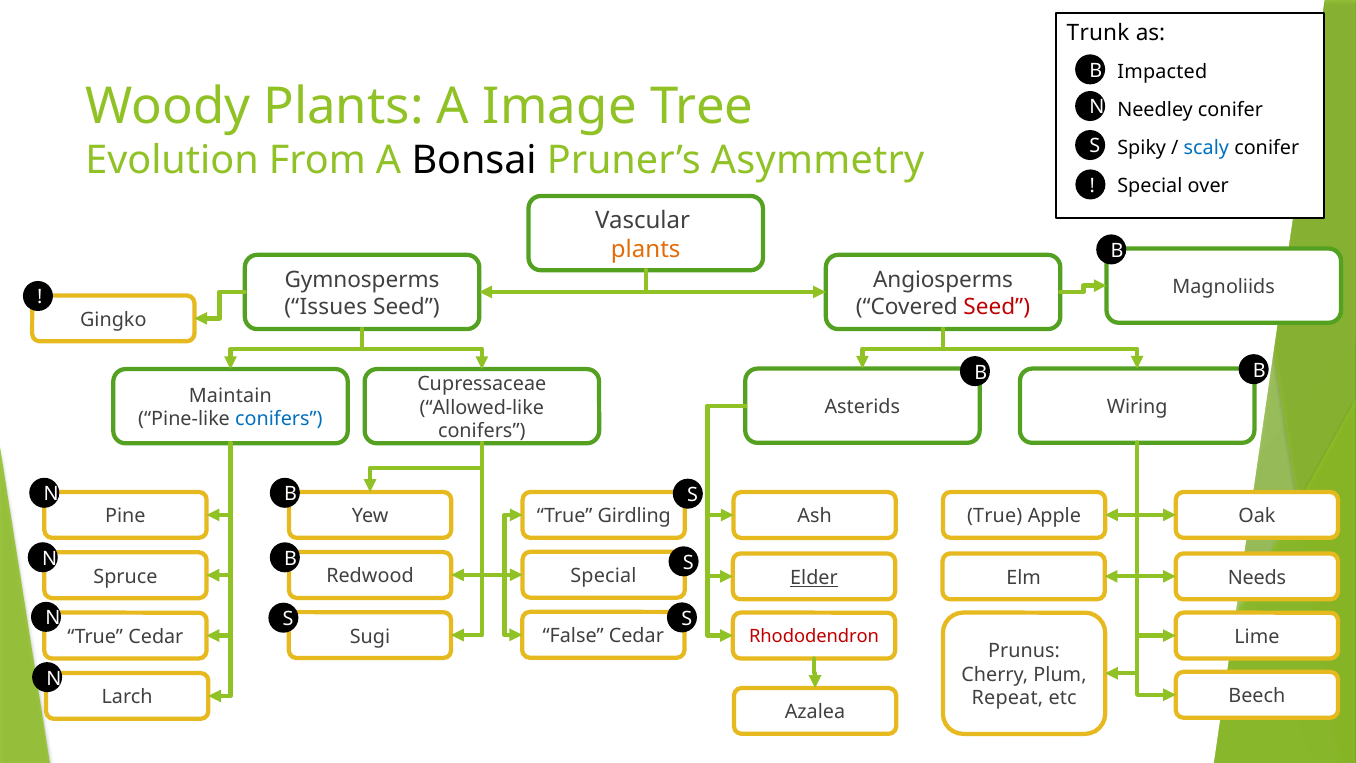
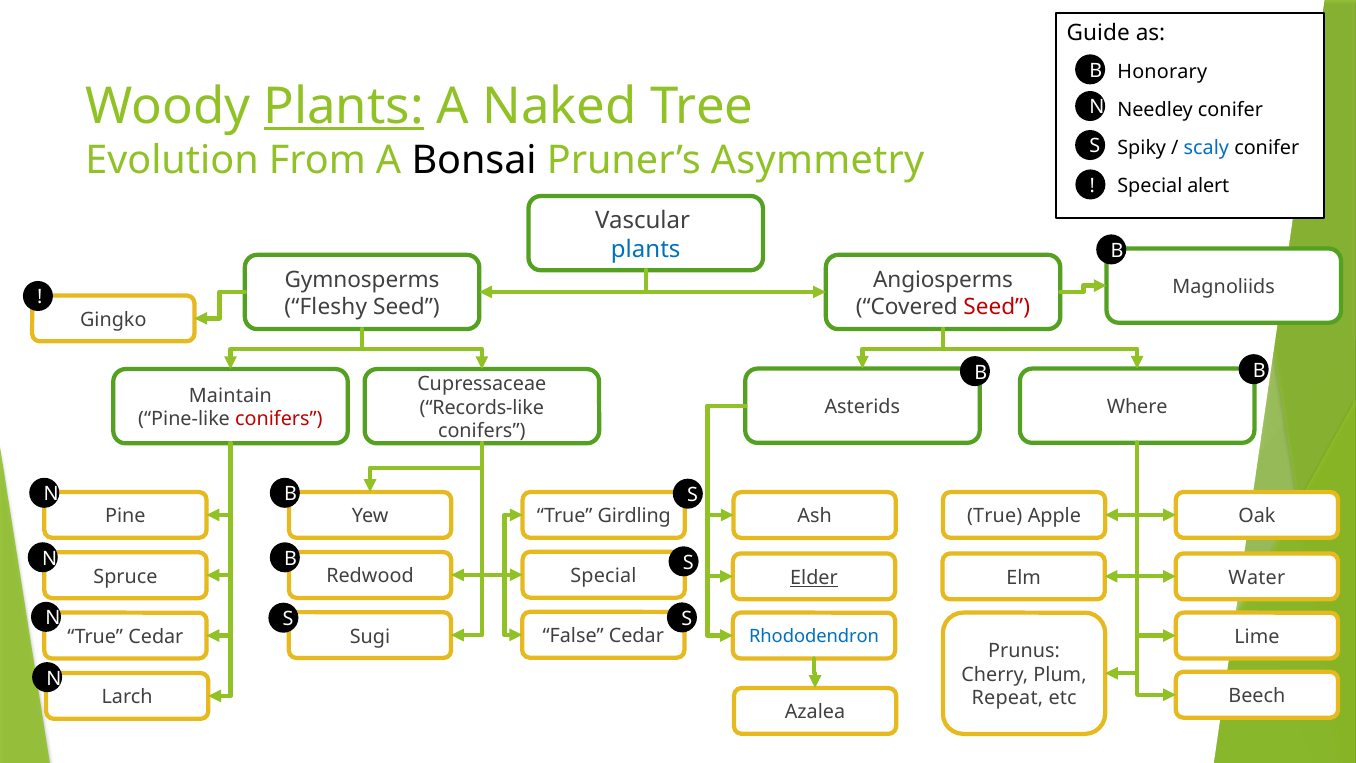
Trunk: Trunk -> Guide (1098, 33)
Impacted: Impacted -> Honorary (1162, 72)
Plants underline: none -> present (344, 107)
Image: Image -> Naked (560, 107)
over: over -> alert (1208, 186)
plants colour: orange -> blue (646, 249)
Issues: Issues -> Fleshy (326, 307)
Wiring: Wiring -> Where (1137, 407)
Allowed-like: Allowed-like -> Records-like (482, 407)
conifers colour: blue -> red (279, 419)
Needs: Needs -> Water (1257, 578)
Rhododendron colour: red -> blue (814, 637)
